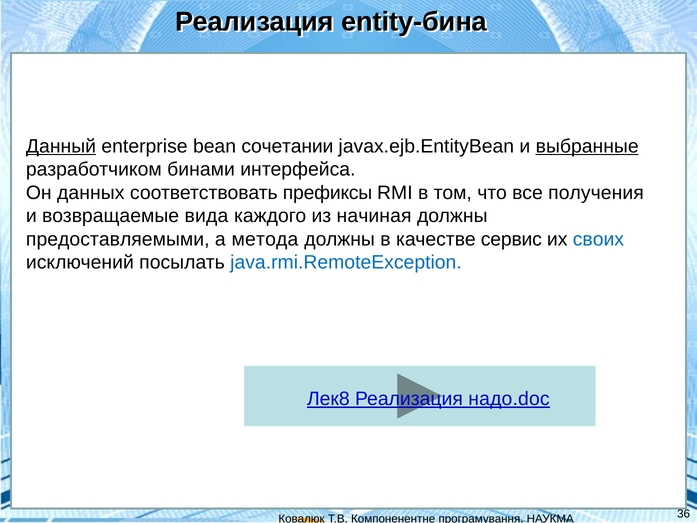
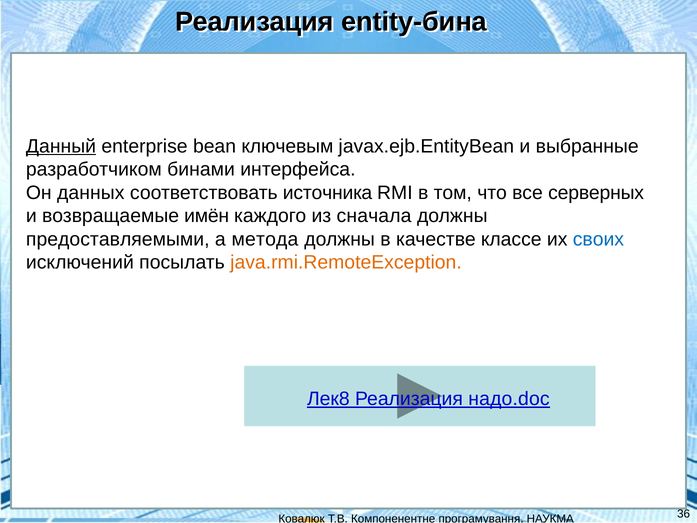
сочетании: сочетании -> ключевым (287, 146)
выбранные underline: present -> none (587, 146)
префиксы: префиксы -> источника (328, 193)
получения: получения -> серверных (596, 193)
вида: вида -> имён (207, 216)
начиная: начиная -> сначала (374, 216)
сервис: сервис -> классе (511, 239)
java.rmi.RemoteException colour: blue -> orange (346, 262)
